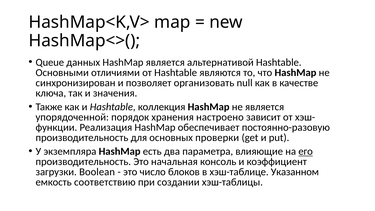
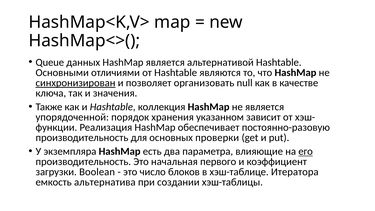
синхронизирован underline: none -> present (76, 83)
настроено: настроено -> указанном (220, 117)
консоль: консоль -> первого (218, 162)
Указанном: Указанном -> Итератора (295, 172)
соответствию: соответствию -> альтернатива (105, 182)
